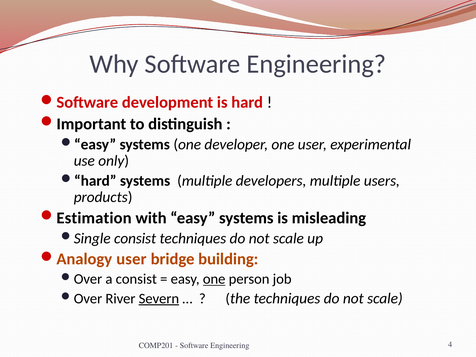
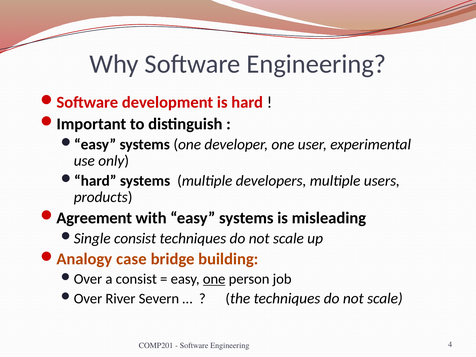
Estimation: Estimation -> Agreement (94, 218)
Analogy user: user -> case (131, 259)
Severn underline: present -> none (159, 299)
